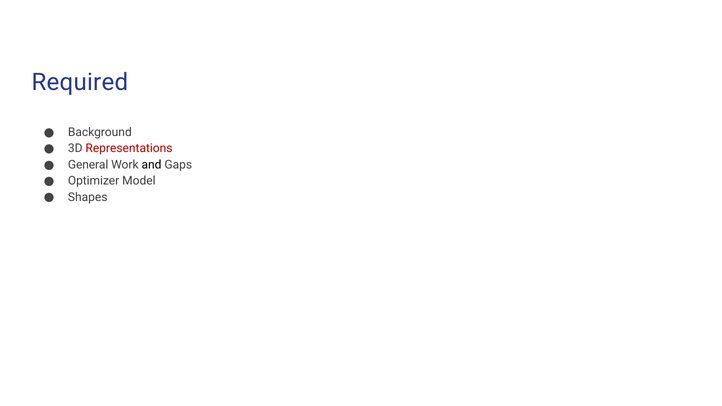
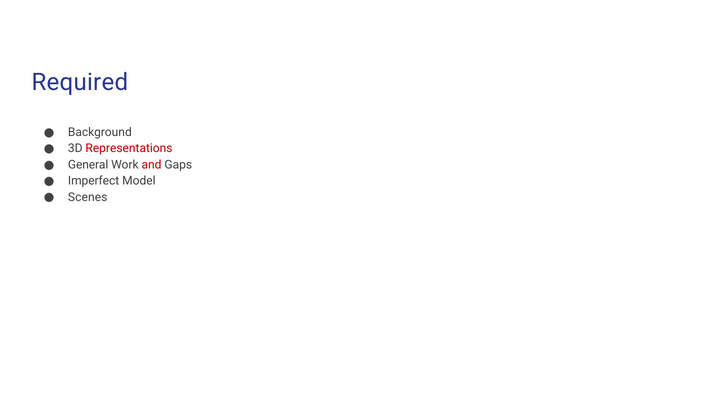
and colour: black -> red (152, 165)
Optimizer: Optimizer -> Imperfect (94, 181)
Shapes: Shapes -> Scenes (88, 197)
